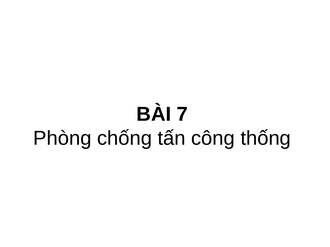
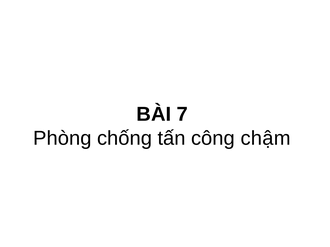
thống: thống -> chậm (266, 139)
